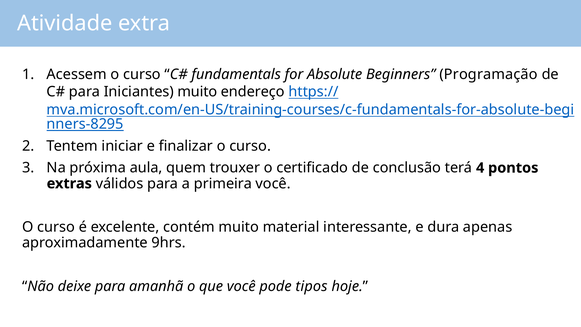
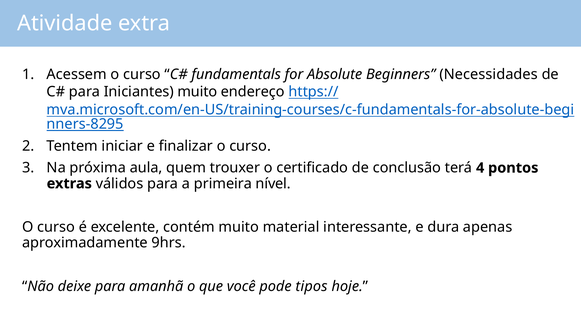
Programação: Programação -> Necessidades (489, 74)
primeira você: você -> nível (273, 183)
